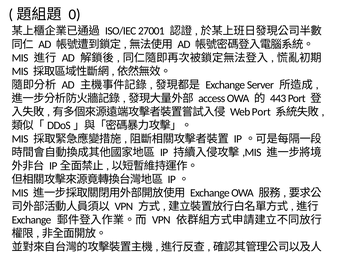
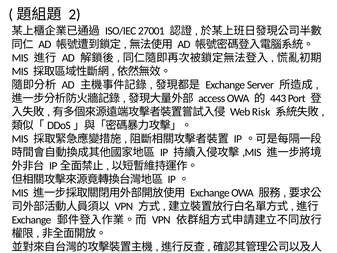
0: 0 -> 2 (75, 14)
Web Port: Port -> Risk (261, 112)
